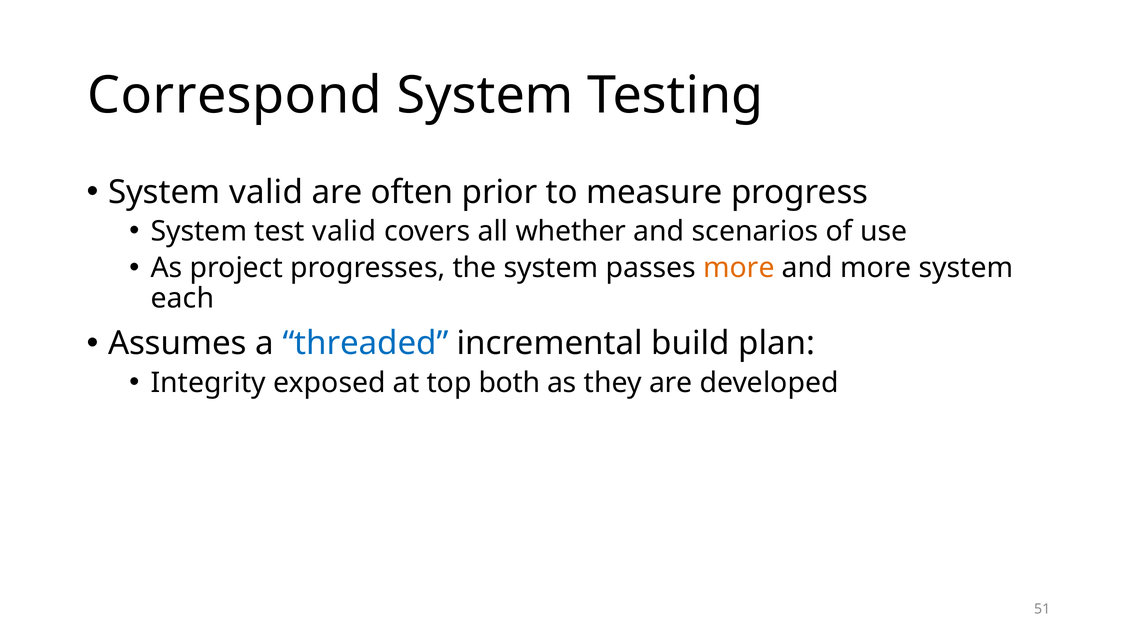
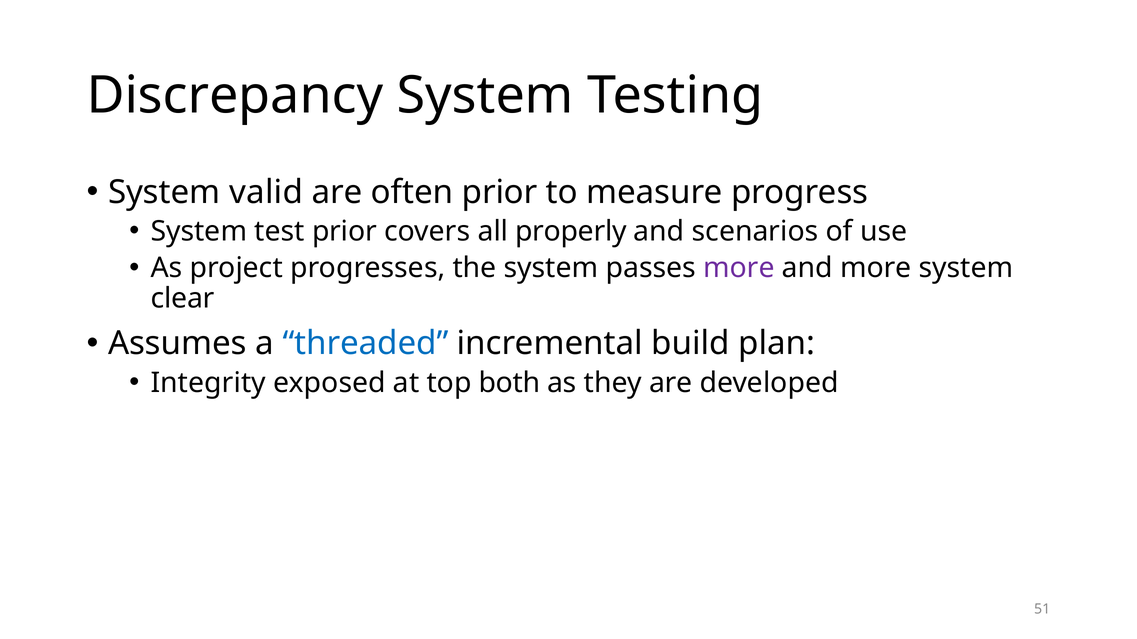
Correspond: Correspond -> Discrepancy (235, 96)
test valid: valid -> prior (344, 231)
whether: whether -> properly (571, 231)
more colour: orange -> purple (739, 268)
each: each -> clear (183, 299)
